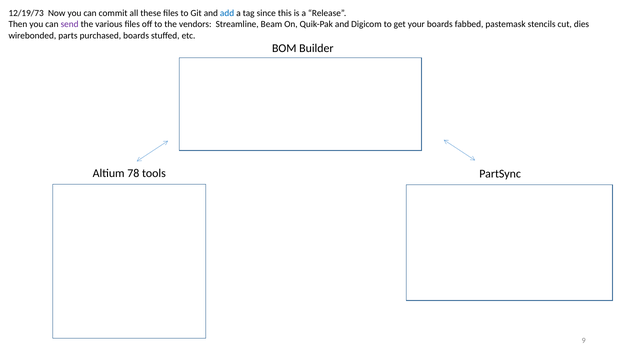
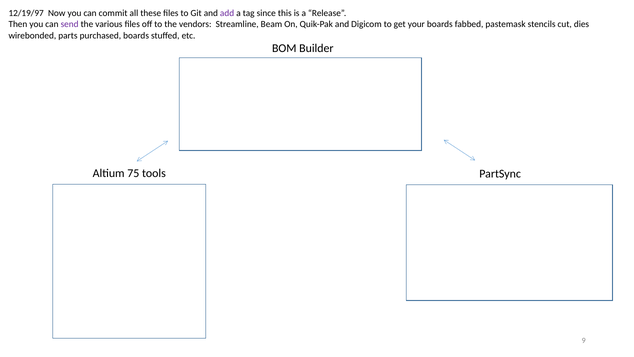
12/19/73: 12/19/73 -> 12/19/97 (26, 13)
add colour: blue -> purple (227, 13)
78: 78 -> 75 (133, 173)
